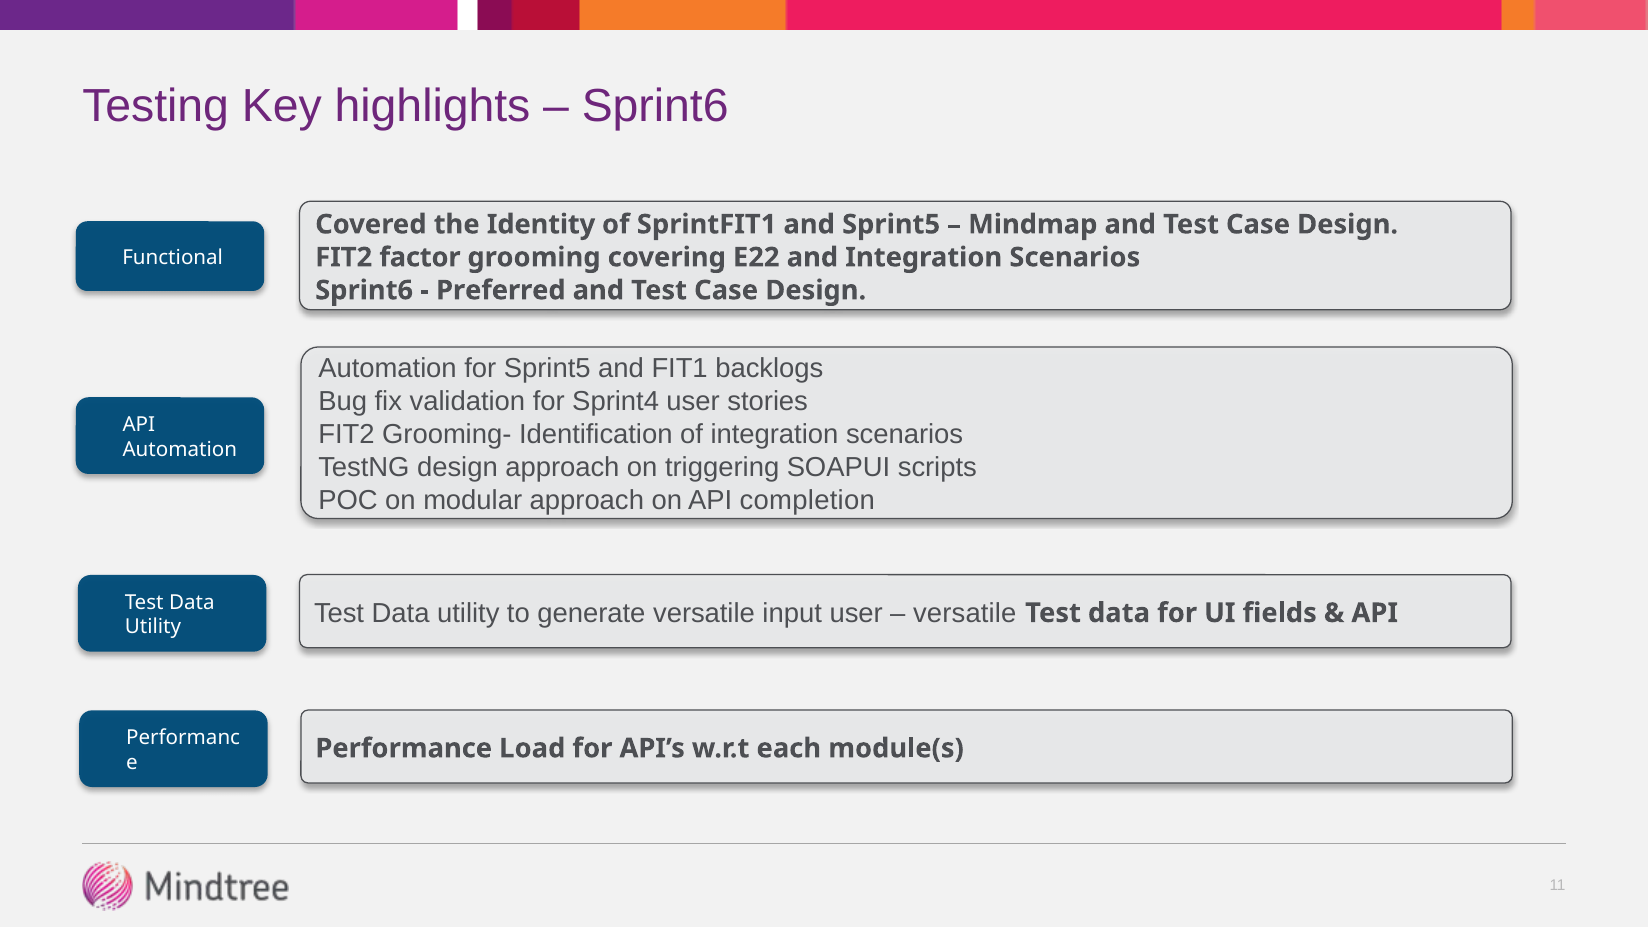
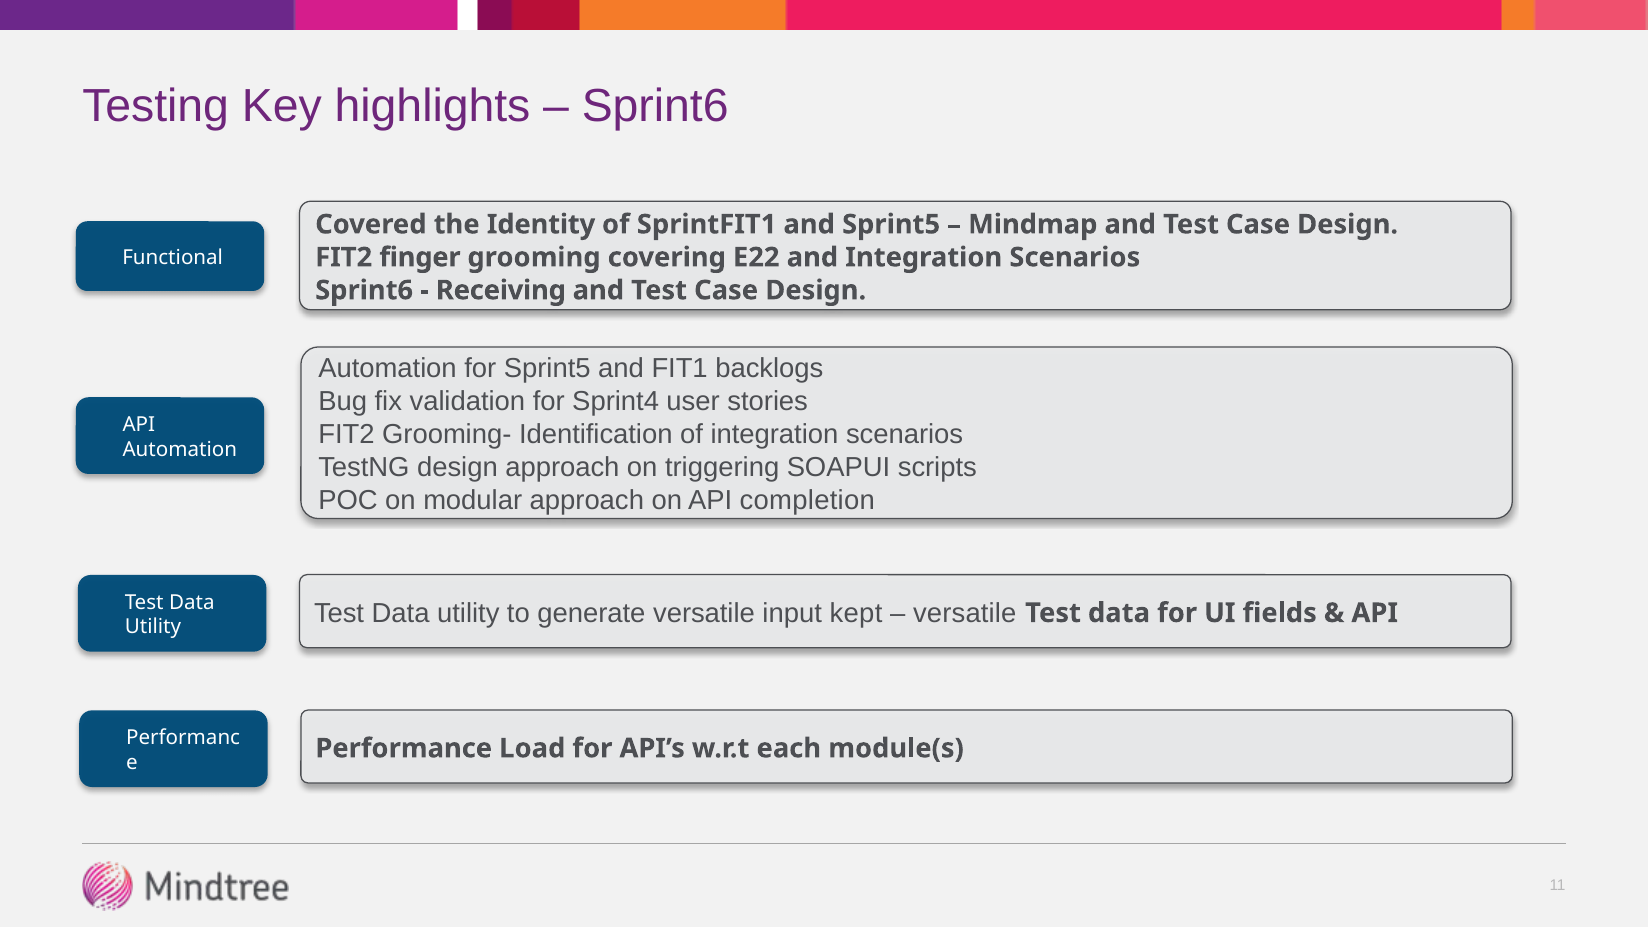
factor: factor -> finger (420, 257)
Preferred: Preferred -> Receiving (501, 290)
input user: user -> kept (856, 613)
